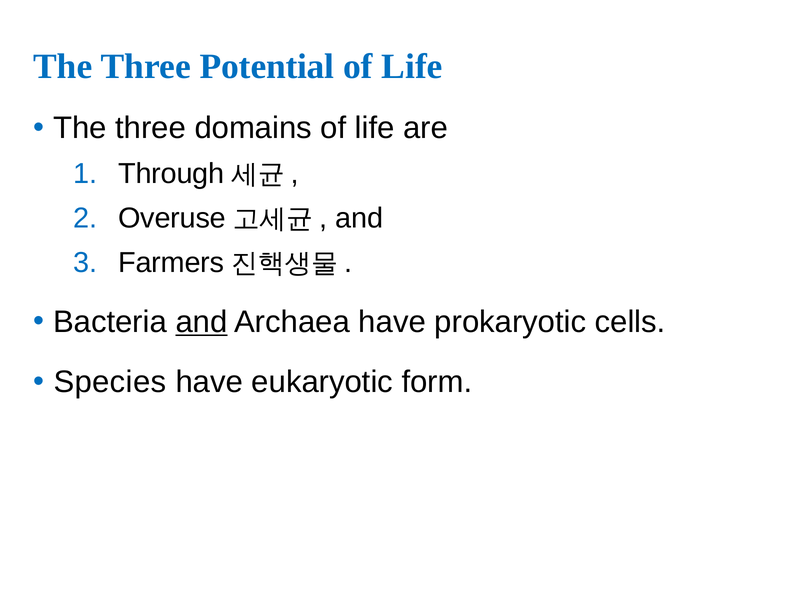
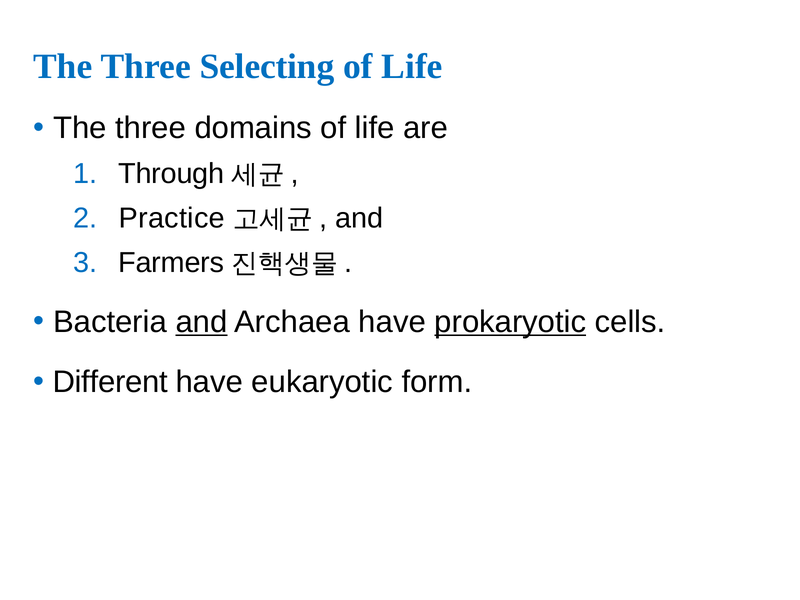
Potential: Potential -> Selecting (267, 67)
Overuse: Overuse -> Practice (172, 218)
prokaryotic underline: none -> present (510, 322)
Species: Species -> Different (110, 382)
